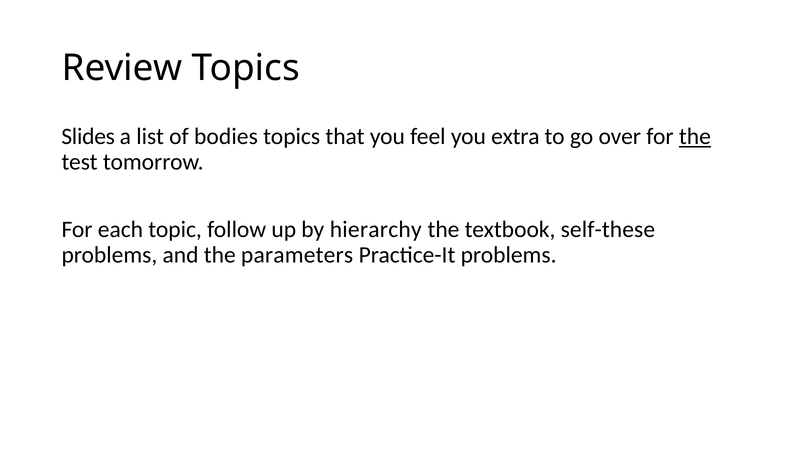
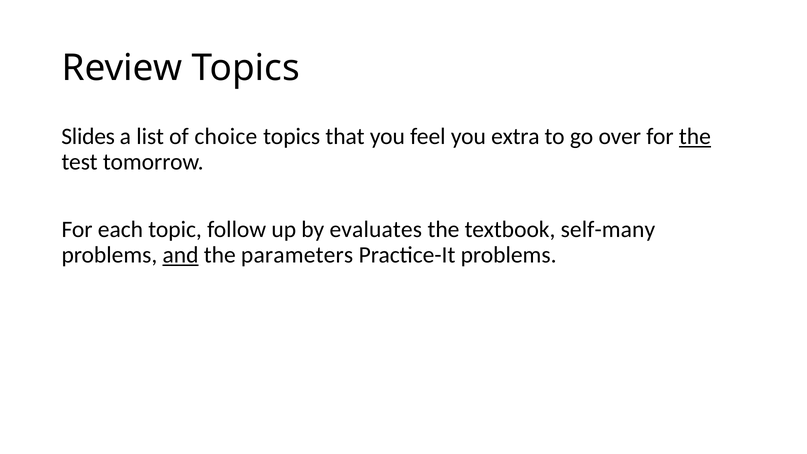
bodies: bodies -> choice (226, 136)
hierarchy: hierarchy -> evaluates (376, 230)
self-these: self-these -> self-many (608, 230)
and underline: none -> present (181, 255)
